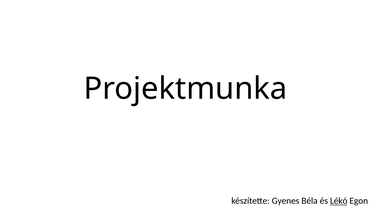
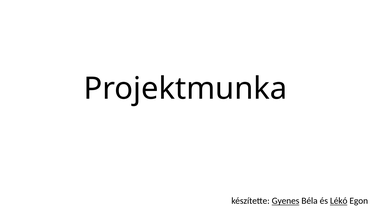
Gyenes underline: none -> present (286, 201)
